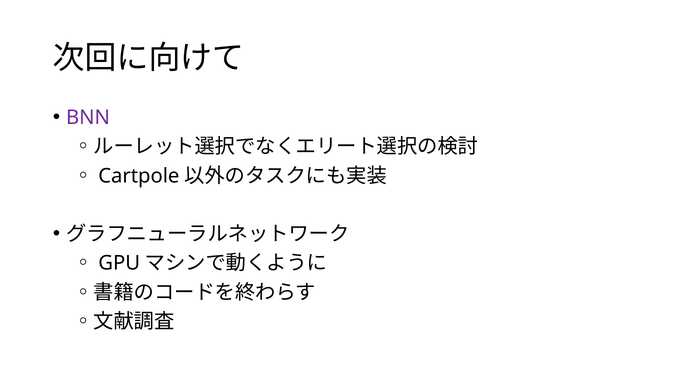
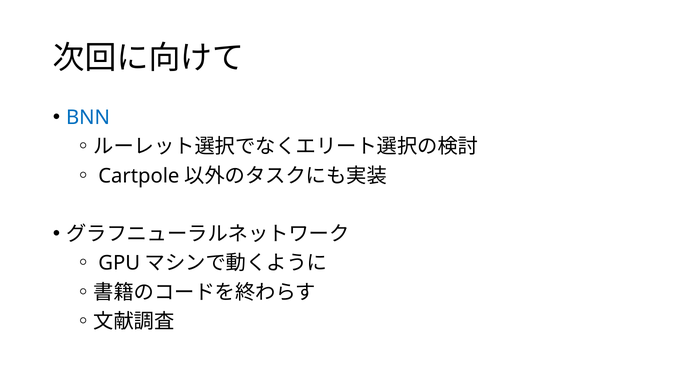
BNN colour: purple -> blue (88, 118)
